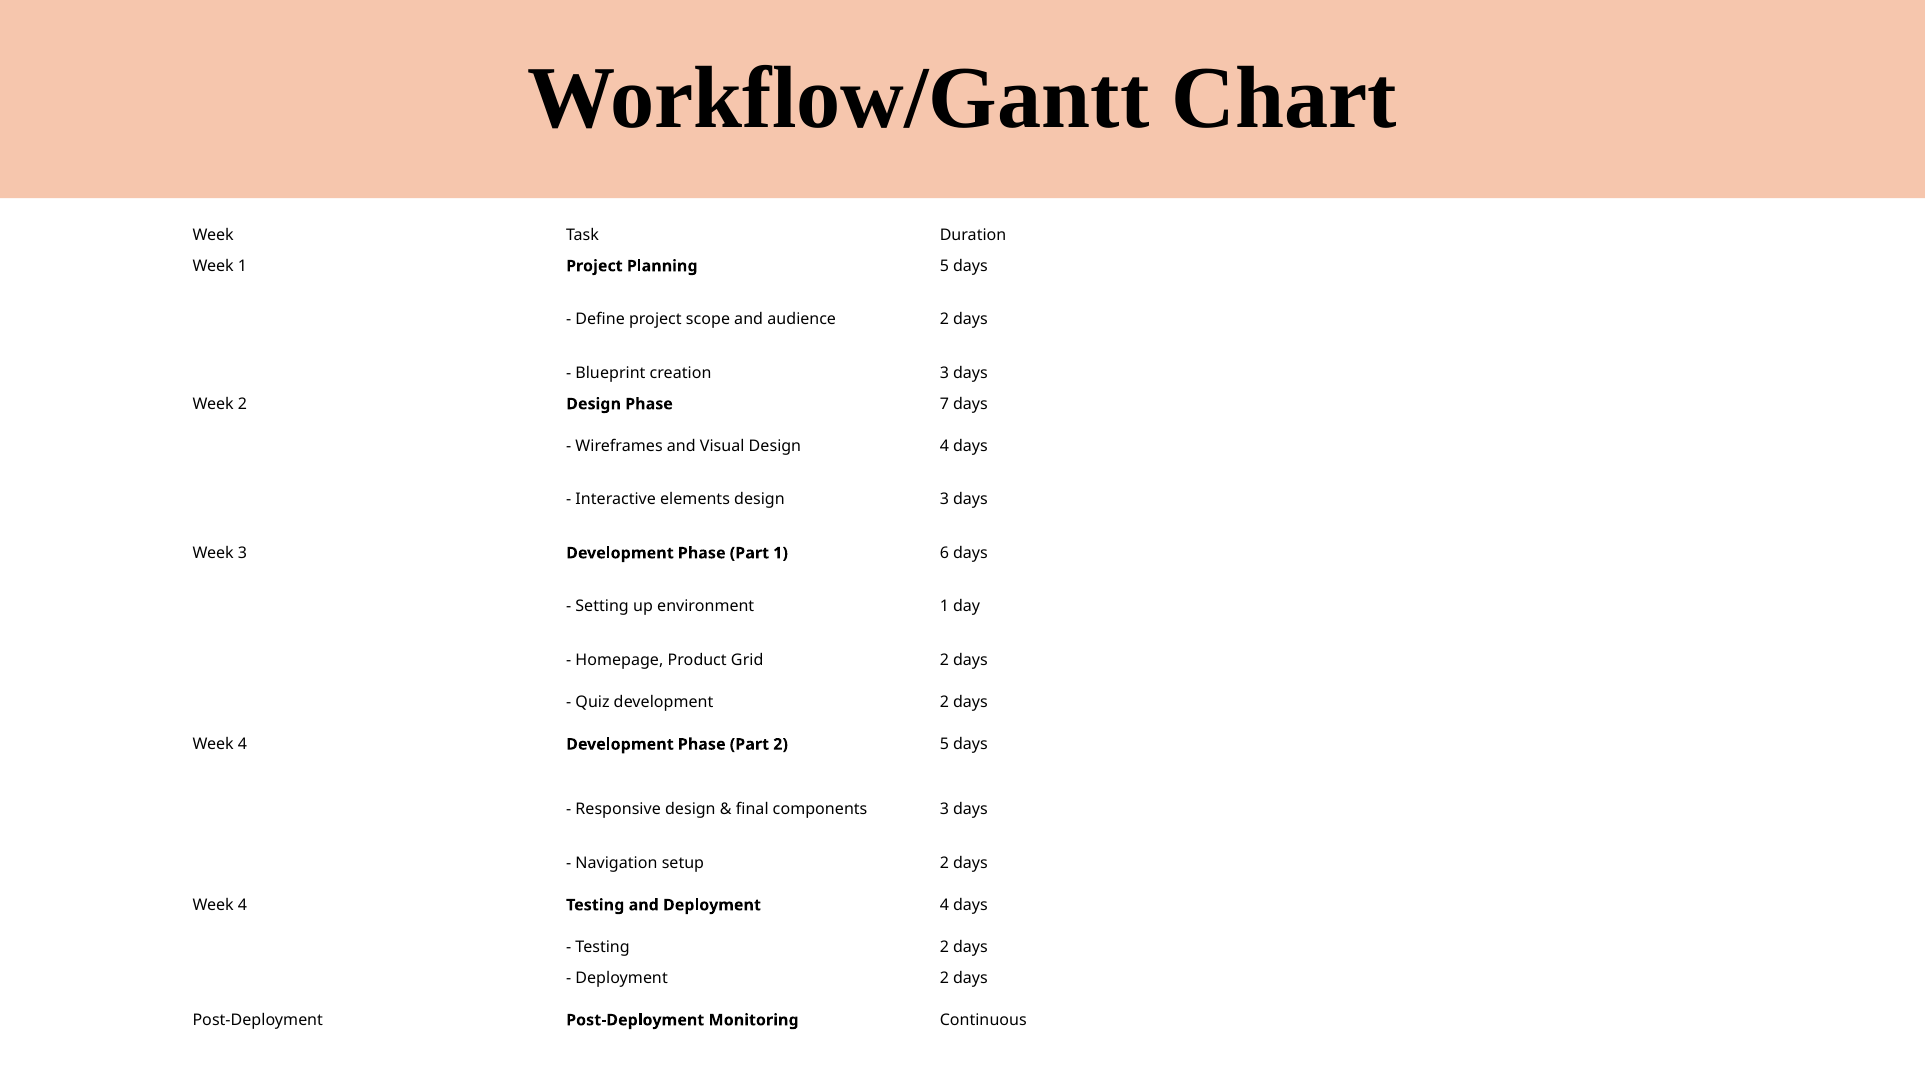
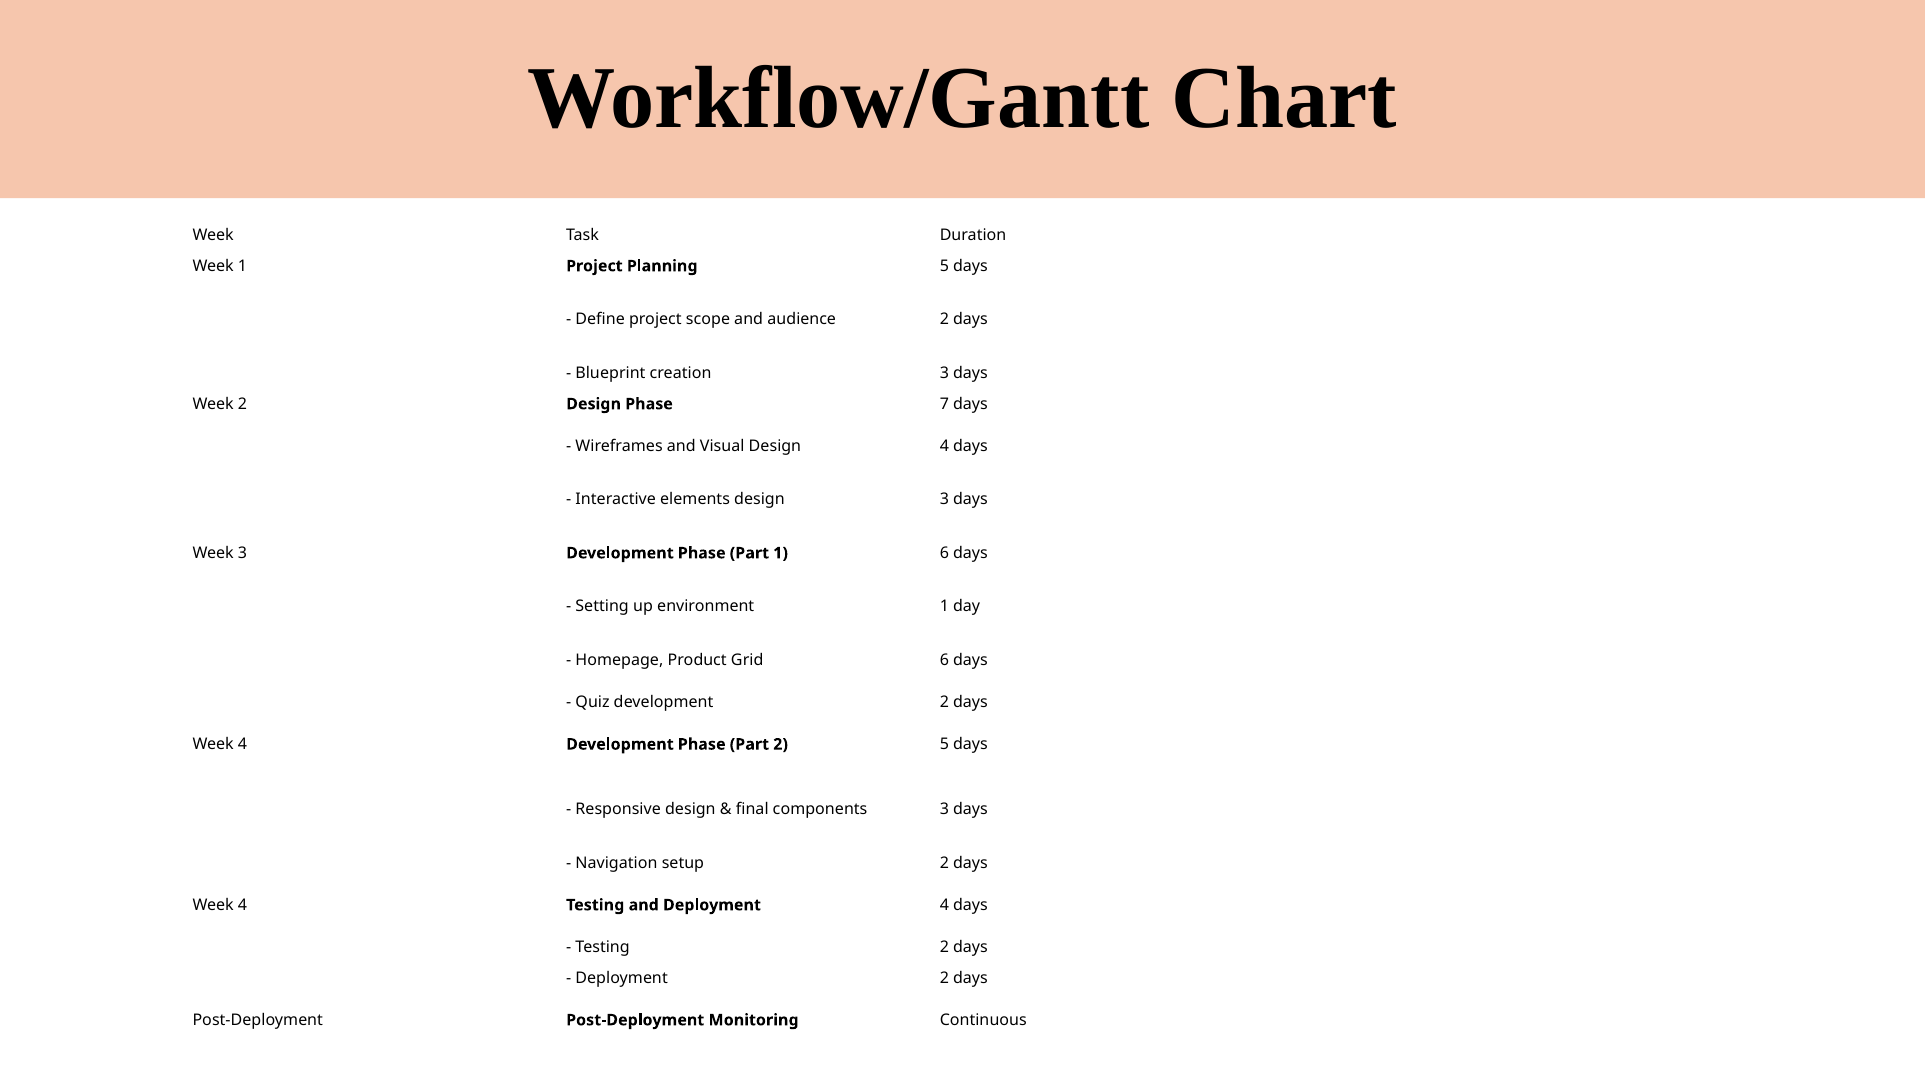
Grid 2: 2 -> 6 (944, 660)
